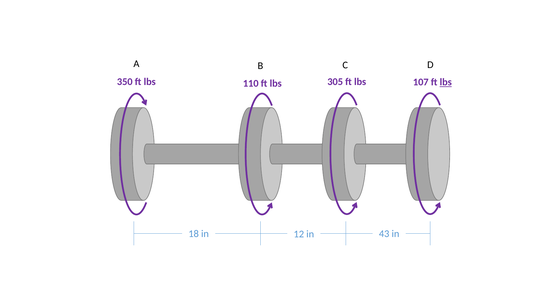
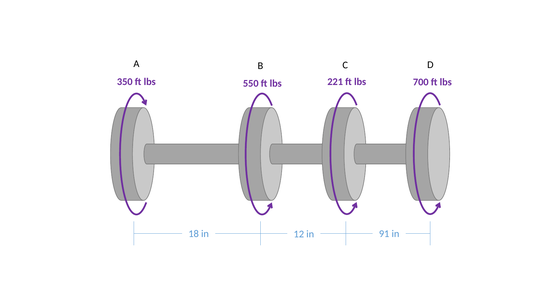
110: 110 -> 550 (251, 84)
305: 305 -> 221 (335, 82)
107: 107 -> 700 (421, 82)
lbs underline: present -> none (446, 82)
43: 43 -> 91 (384, 234)
